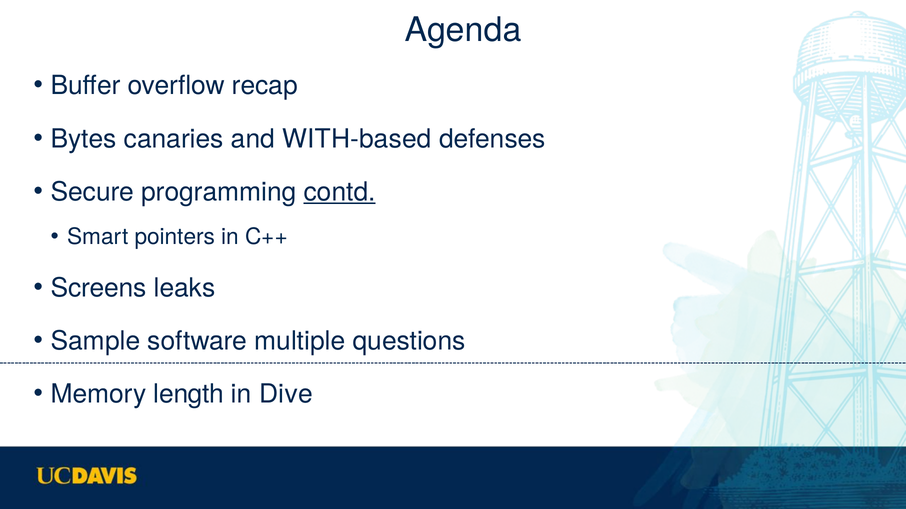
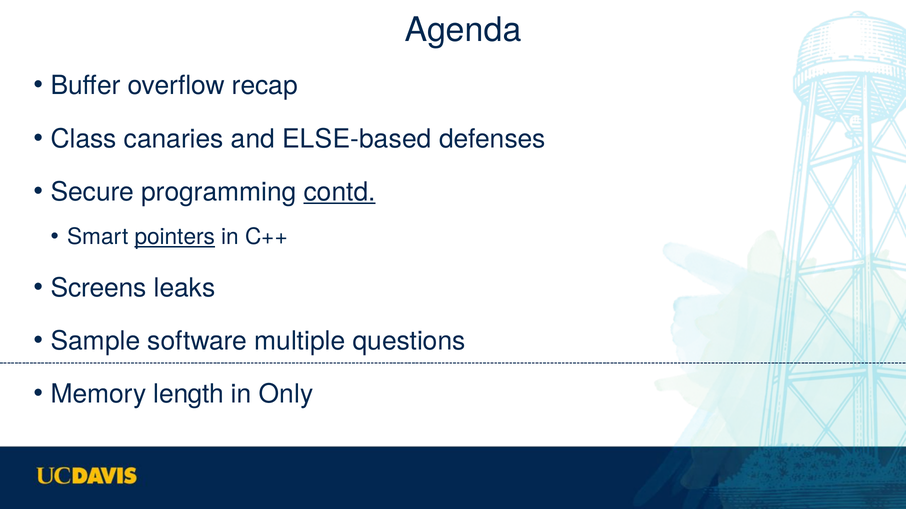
Bytes: Bytes -> Class (84, 139)
WITH-based: WITH-based -> ELSE-based (357, 139)
pointers underline: none -> present (175, 237)
Dive: Dive -> Only (286, 395)
